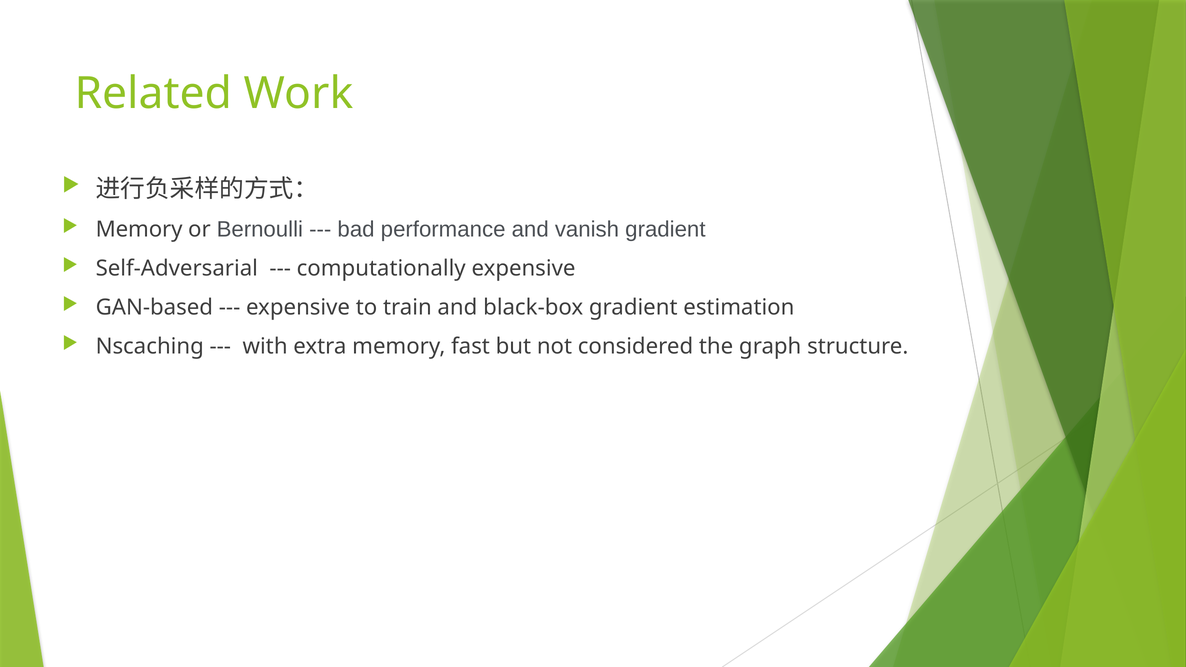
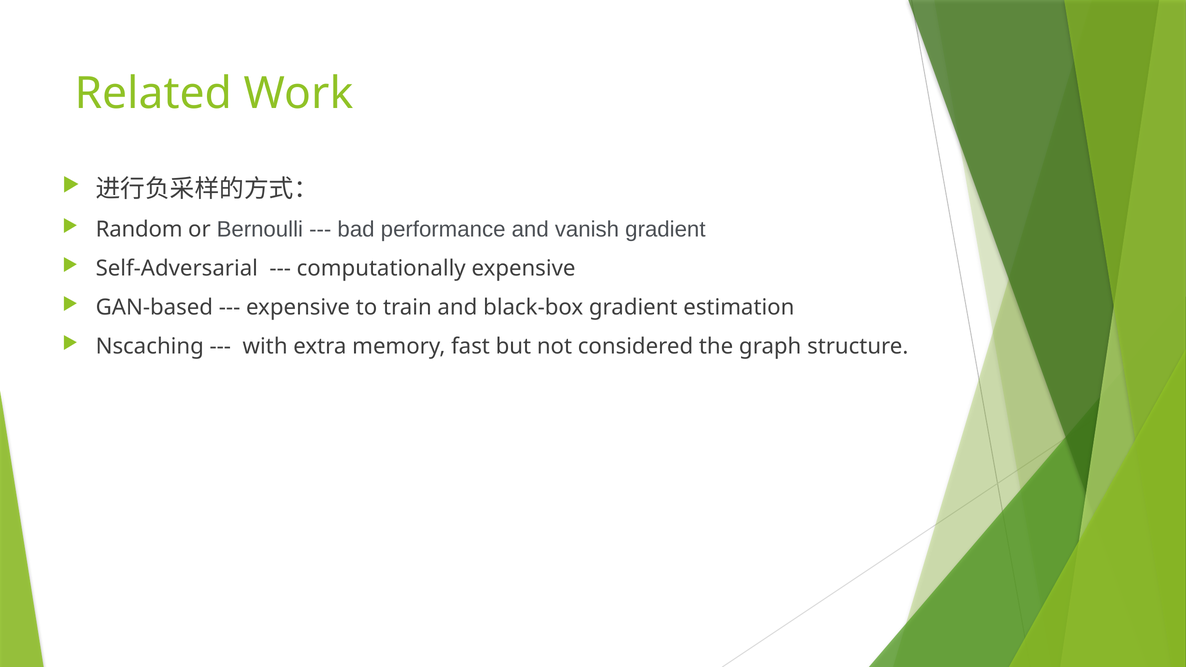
Memory: Memory -> Random (139, 229)
